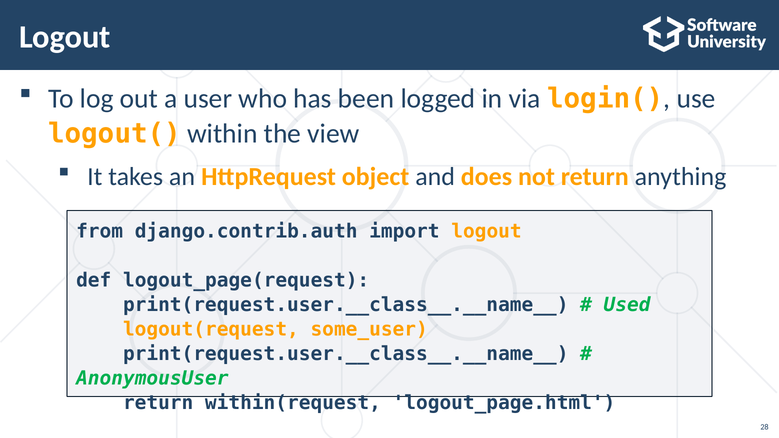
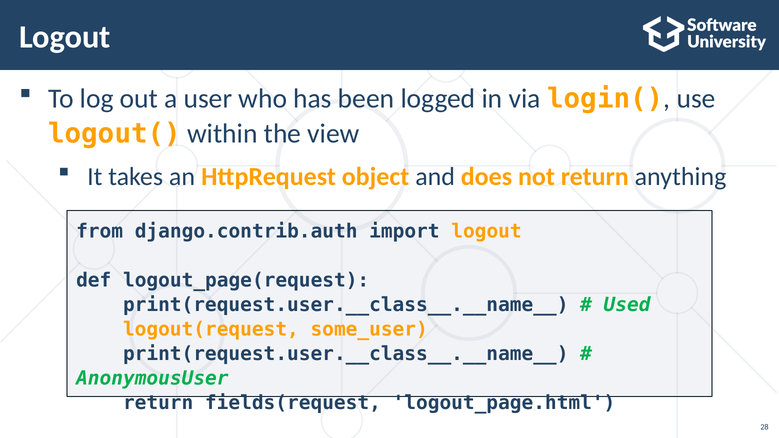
within(request: within(request -> fields(request (293, 403)
